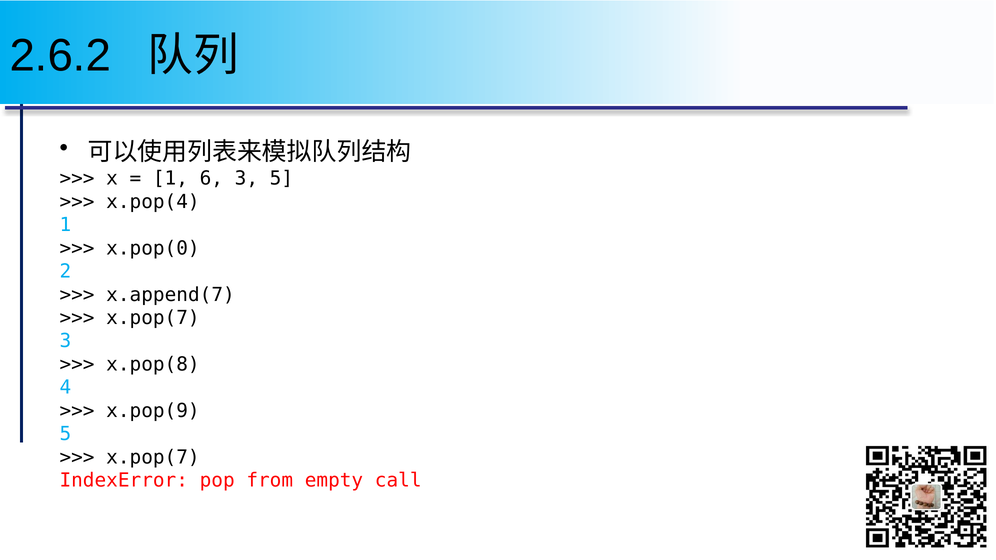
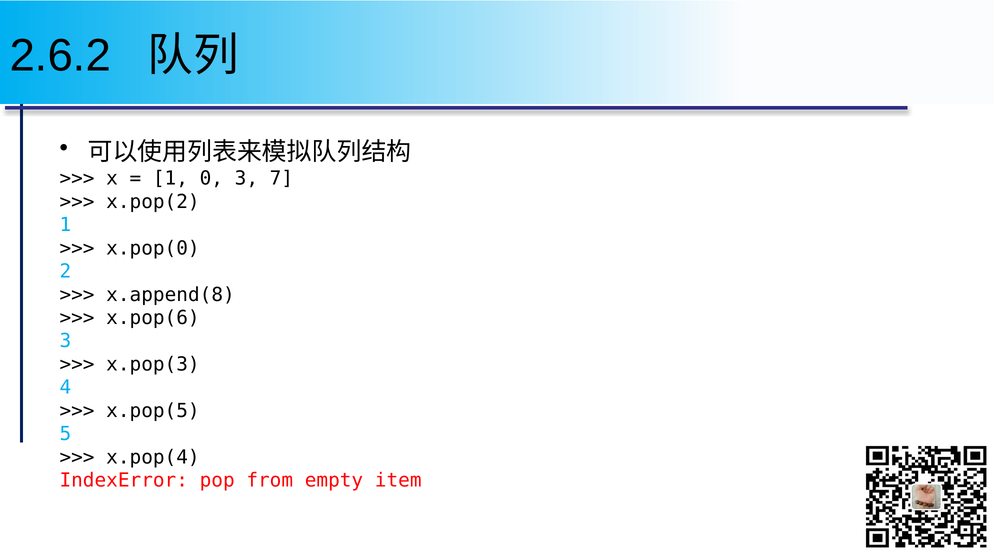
6: 6 -> 0 (211, 178)
3 5: 5 -> 7 (281, 178)
x.pop(4: x.pop(4 -> x.pop(2 (153, 202)
x.append(7: x.append(7 -> x.append(8 (170, 295)
x.pop(7: x.pop(7 -> x.pop(6 (153, 318)
x.pop(8: x.pop(8 -> x.pop(3 (153, 365)
x.pop(9: x.pop(9 -> x.pop(5 (153, 411)
x.pop(7: x.pop(7 -> x.pop(4 (153, 458)
call: call -> item (398, 481)
